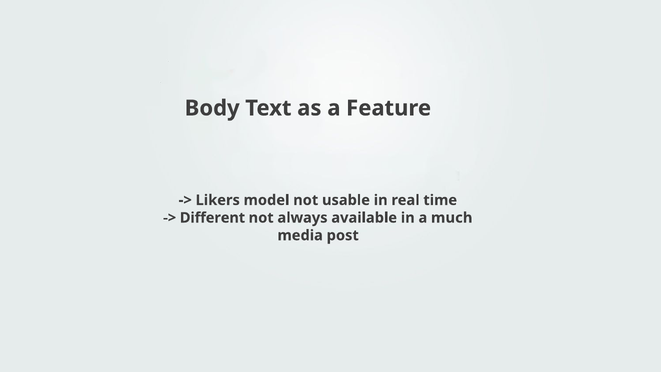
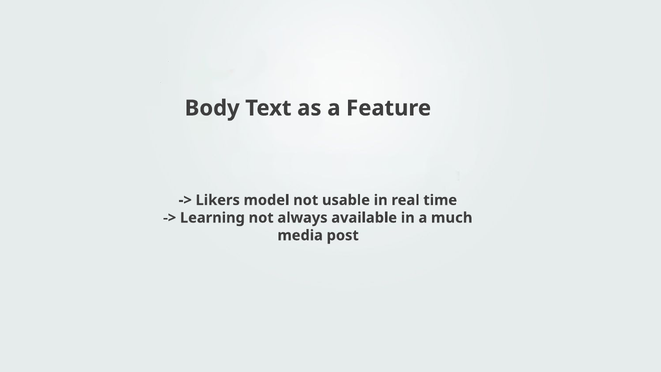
Different: Different -> Learning (212, 218)
